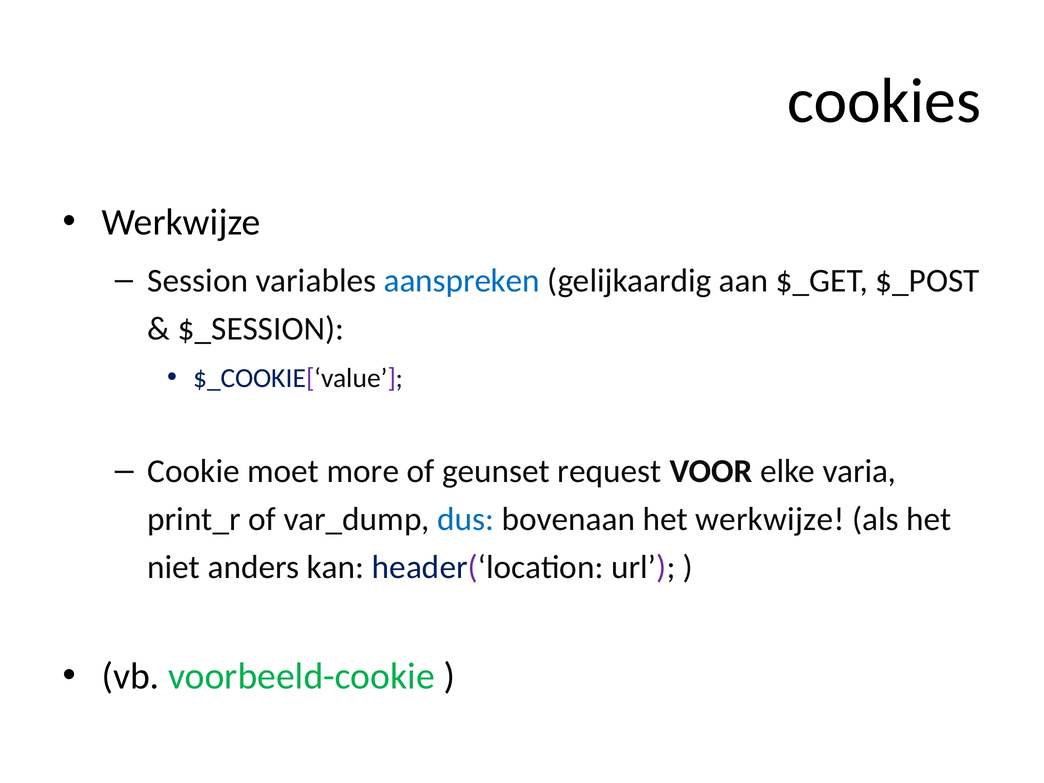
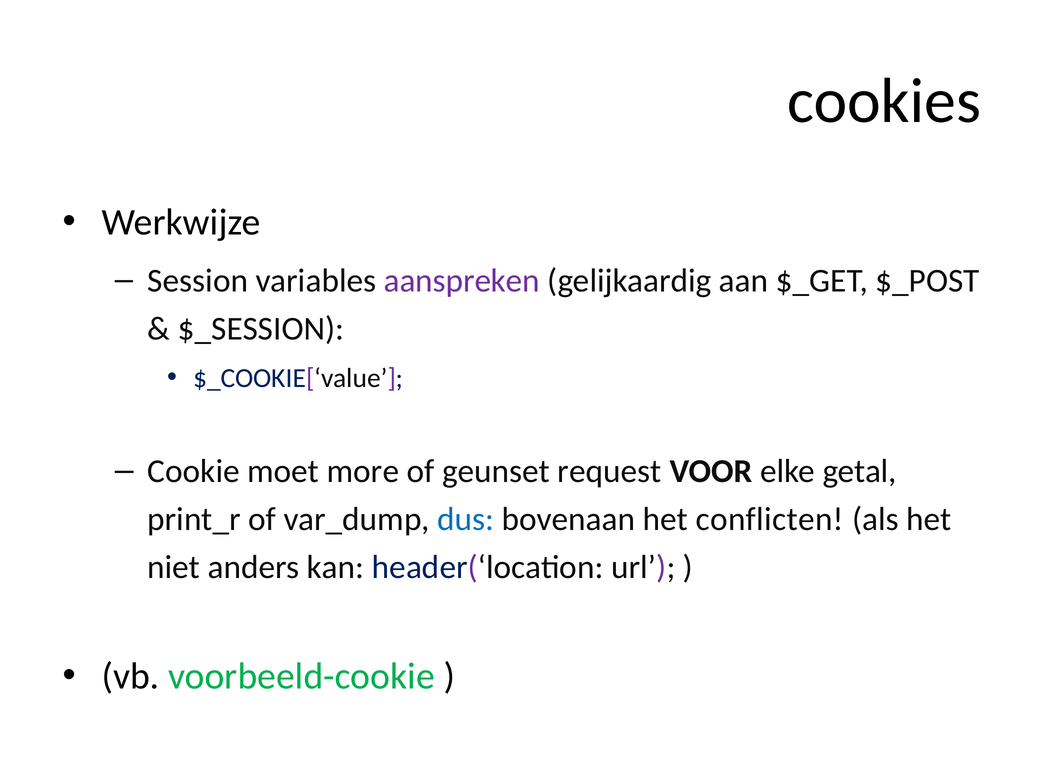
aanspreken colour: blue -> purple (462, 281)
varia: varia -> getal (859, 471)
het werkwijze: werkwijze -> conflicten (770, 519)
